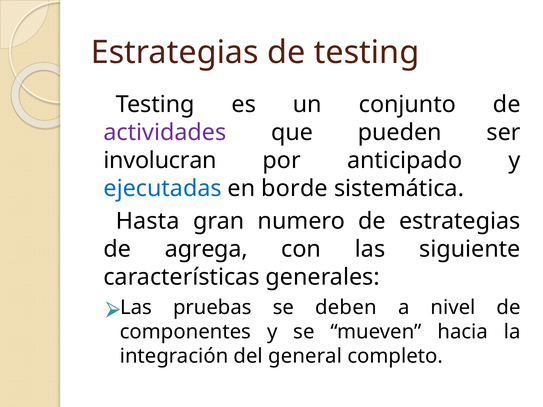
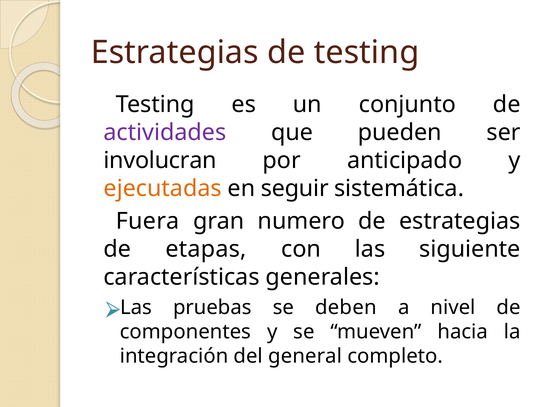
ejecutadas colour: blue -> orange (163, 189)
borde: borde -> seguir (295, 189)
Hasta: Hasta -> Fuera (148, 221)
agrega: agrega -> etapas (206, 249)
